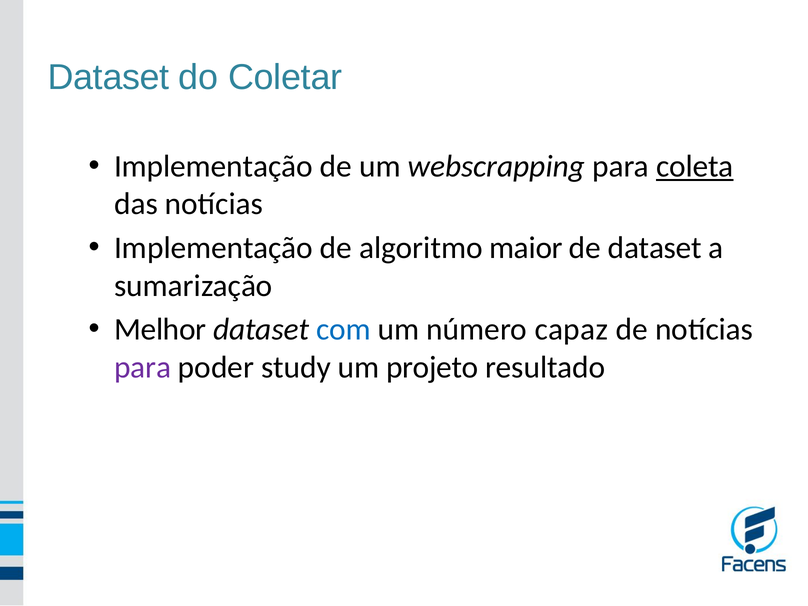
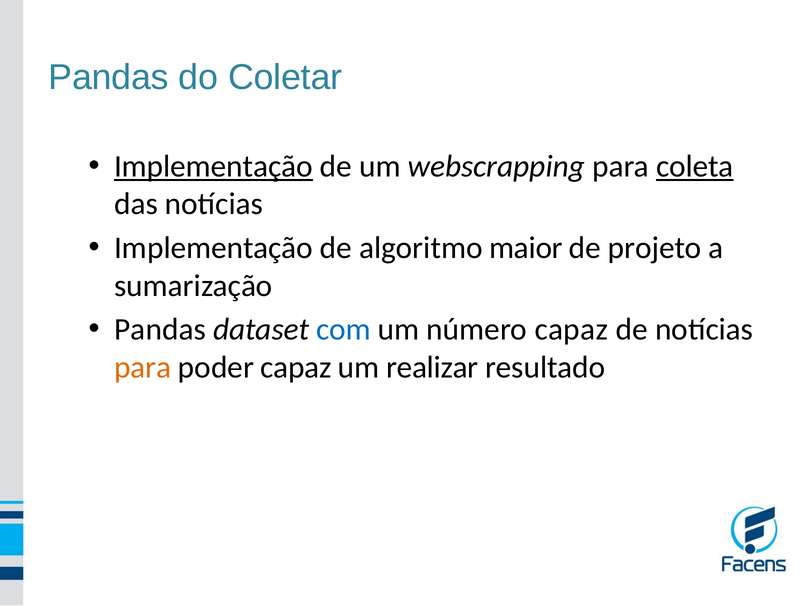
Dataset: Dataset -> Pandas (109, 77)
Implementação underline: none -> present (214, 166)
de dataset: dataset -> projeto (655, 248)
Melhor: Melhor -> Pandas (160, 330)
para colour: purple -> orange (143, 367)
poder study: study -> capaz (296, 367)
projeto: projeto -> realizar (432, 367)
